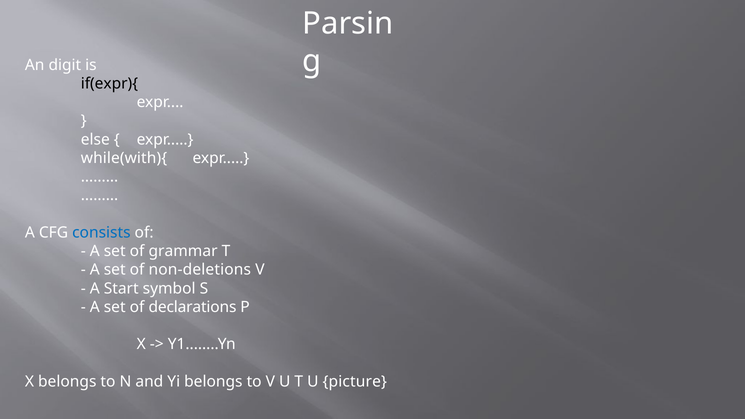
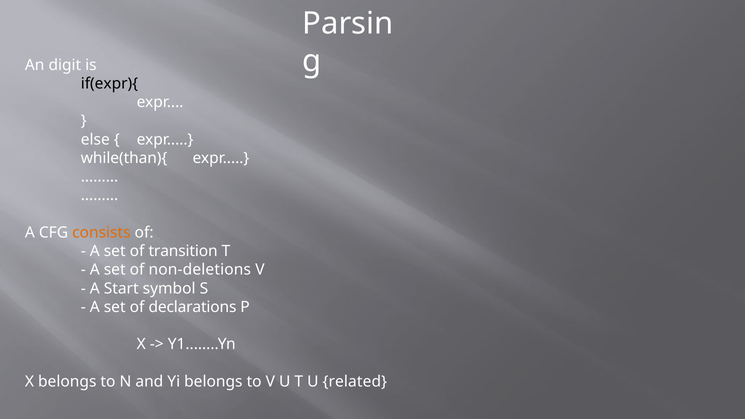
while(with){: while(with){ -> while(than){ (124, 158)
consists colour: blue -> orange (101, 233)
grammar: grammar -> transition (183, 251)
picture: picture -> related (355, 382)
